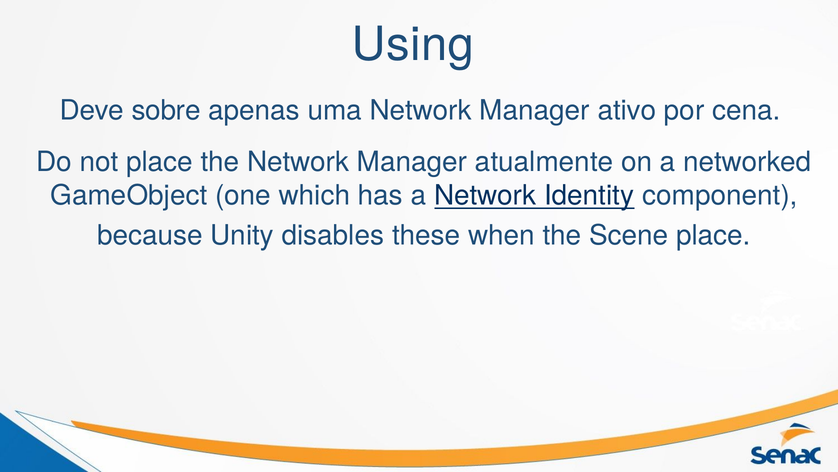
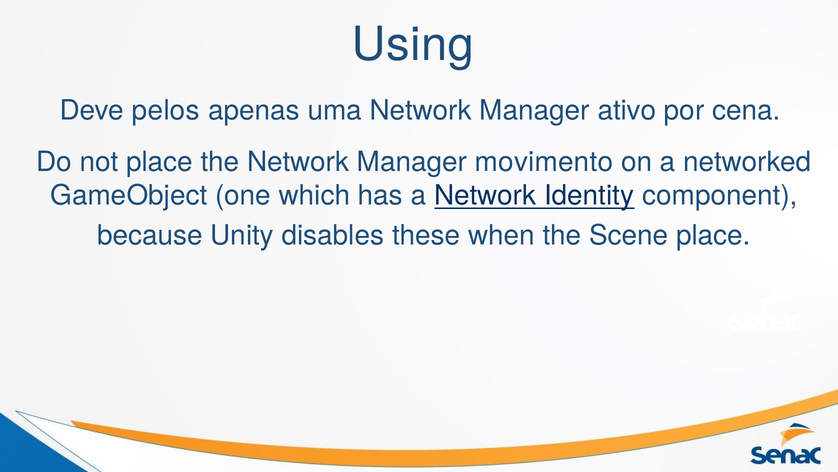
sobre: sobre -> pelos (166, 111)
atualmente: atualmente -> movimento (544, 162)
